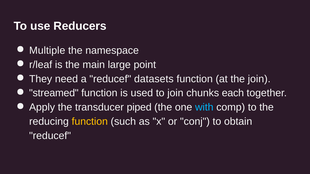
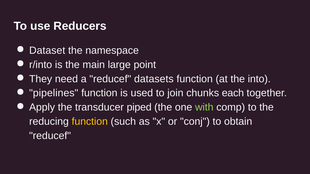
Multiple: Multiple -> Dataset (47, 51)
r/leaf: r/leaf -> r/into (41, 65)
the join: join -> into (259, 79)
streamed: streamed -> pipelines (54, 93)
with colour: light blue -> light green (204, 108)
